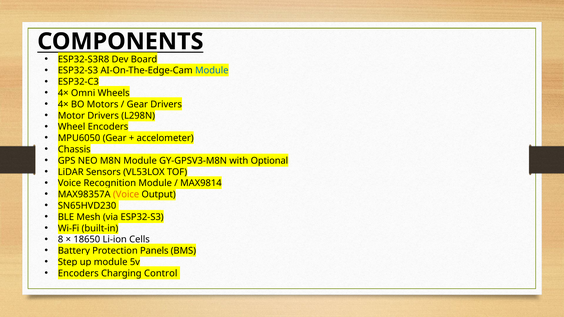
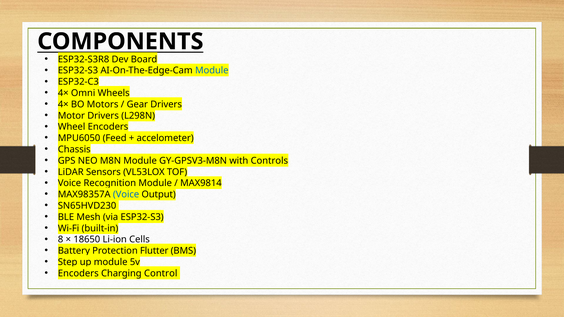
Gear: Gear -> Feed (115, 138)
Optional: Optional -> Controls (269, 161)
Voice colour: orange -> blue (126, 195)
Panels: Panels -> Flutter (154, 251)
